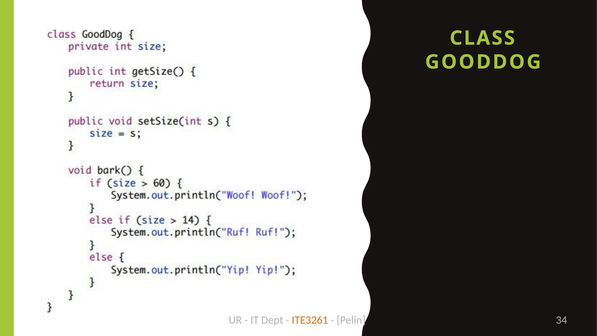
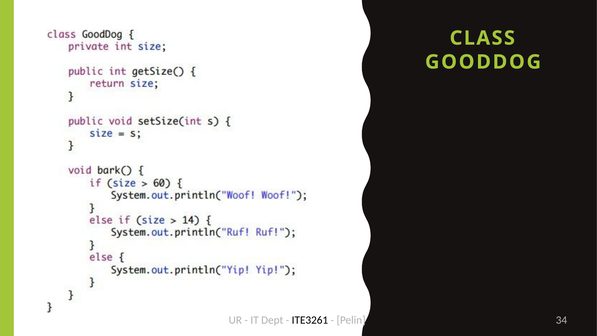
ITE3261 colour: orange -> black (310, 320)
